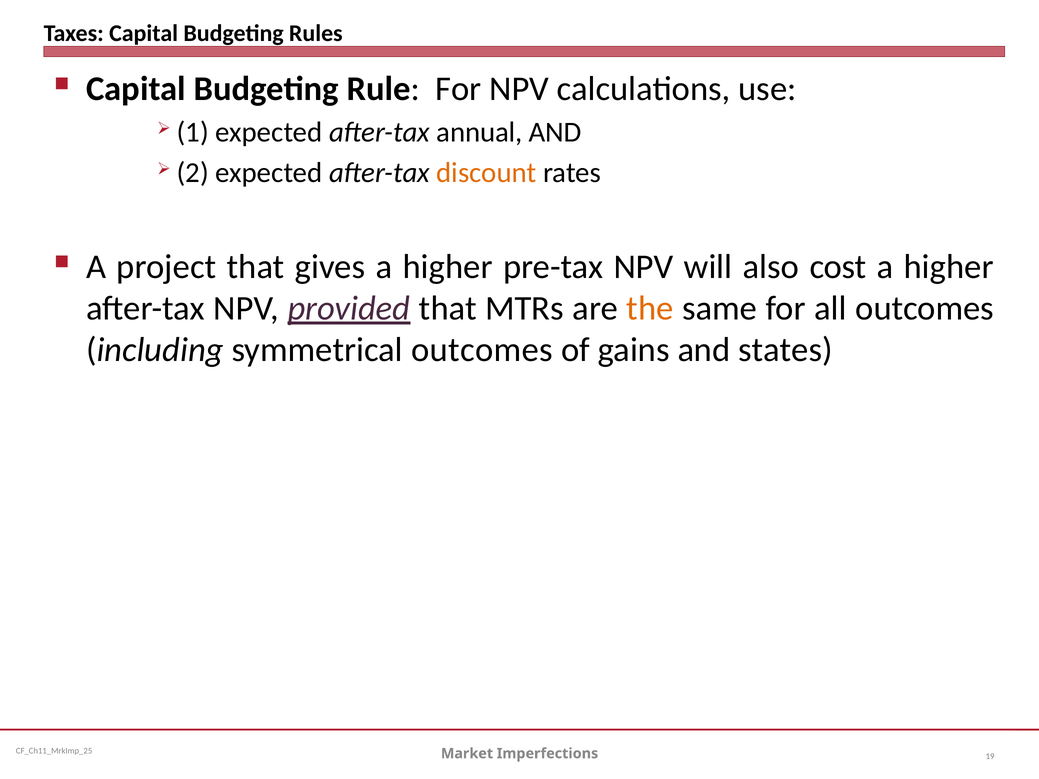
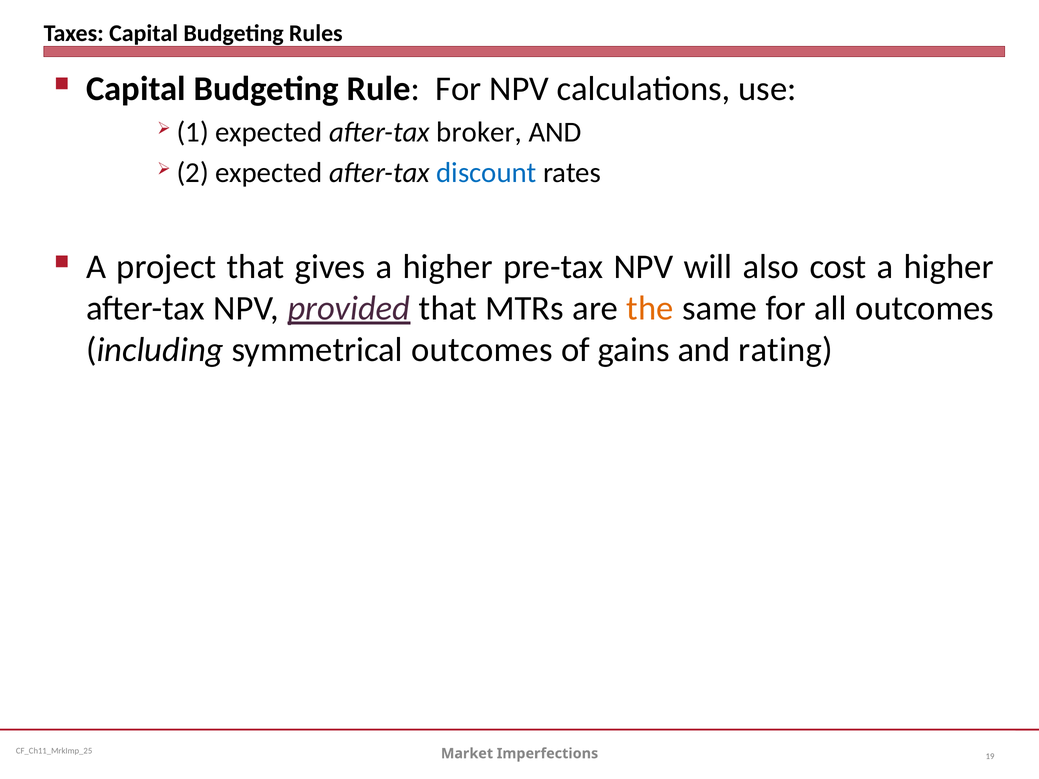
annual: annual -> broker (479, 132)
discount colour: orange -> blue (486, 173)
states: states -> rating (785, 350)
